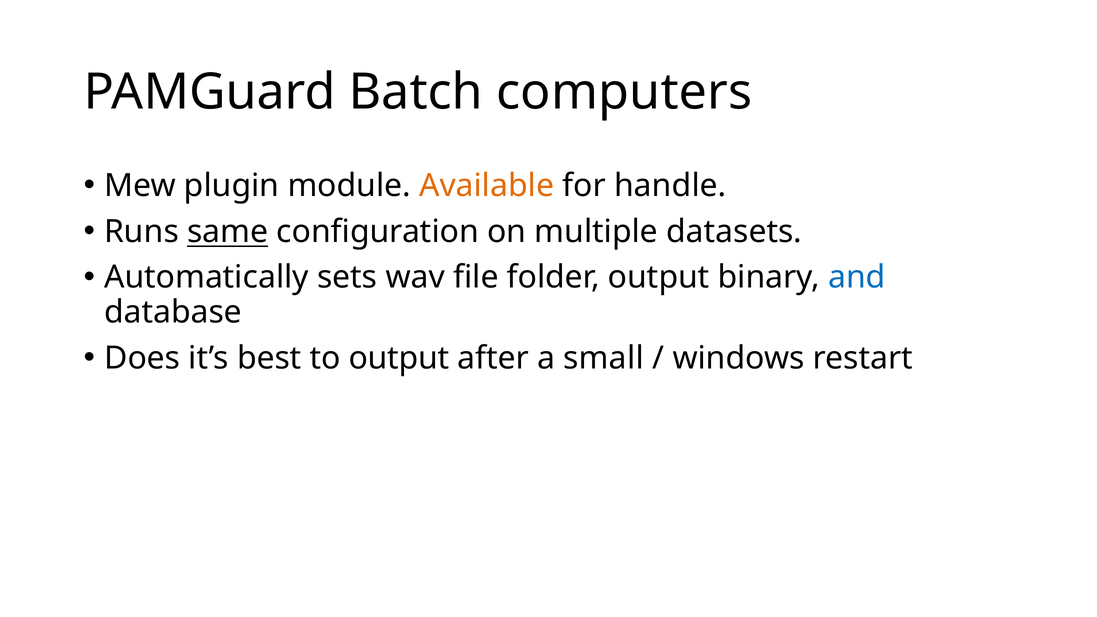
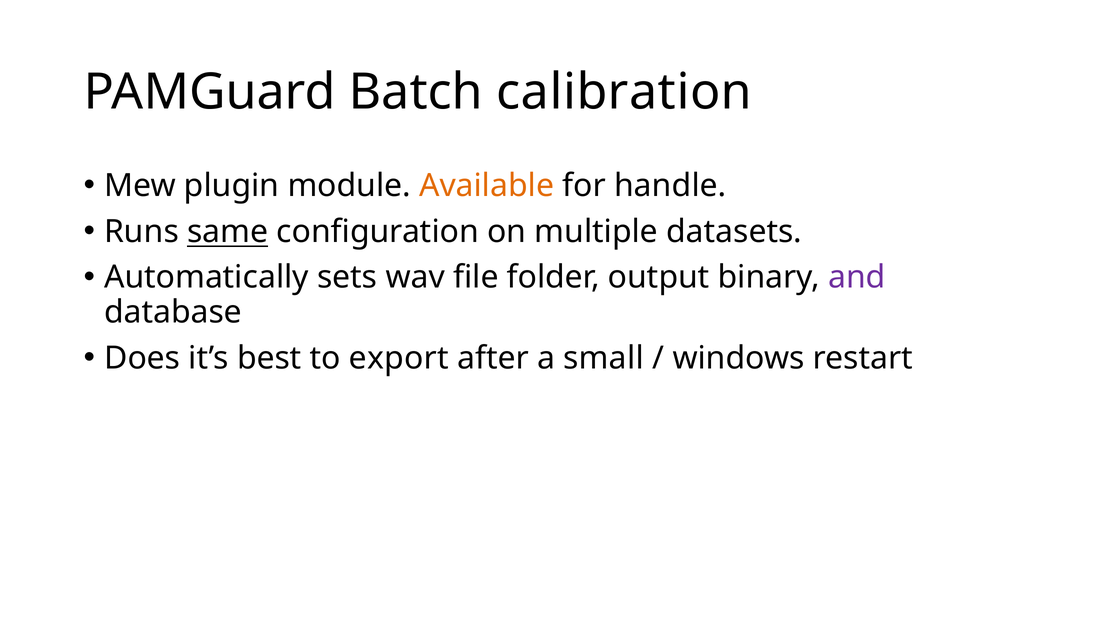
computers: computers -> calibration (624, 92)
and colour: blue -> purple (857, 277)
to output: output -> export (399, 358)
